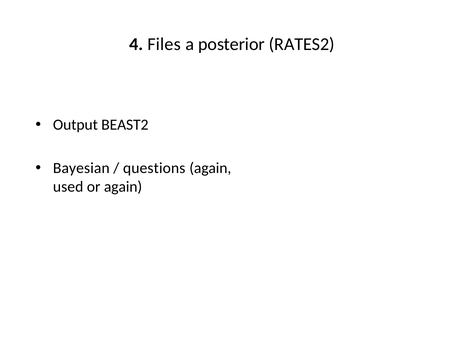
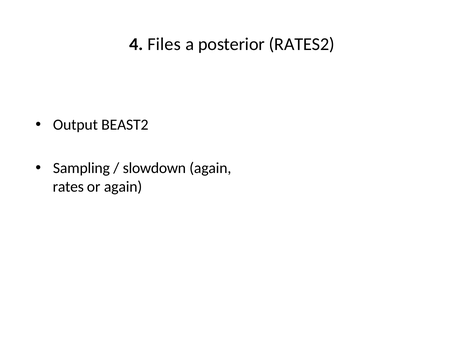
Bayesian: Bayesian -> Sampling (81, 168)
questions: questions -> slowdown (154, 168)
used: used -> rates (68, 187)
